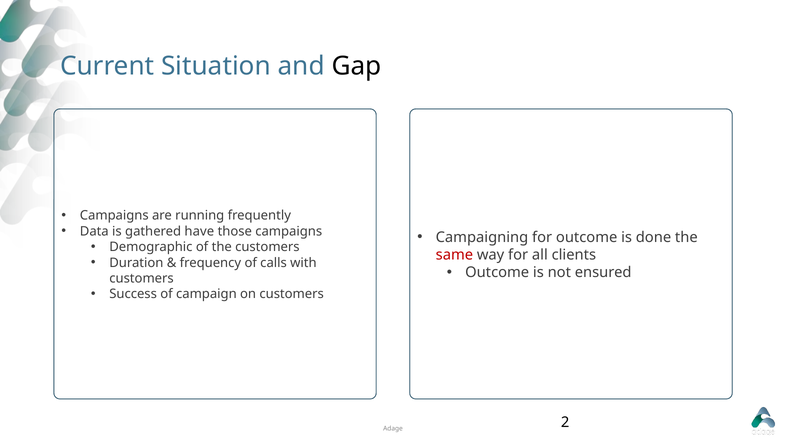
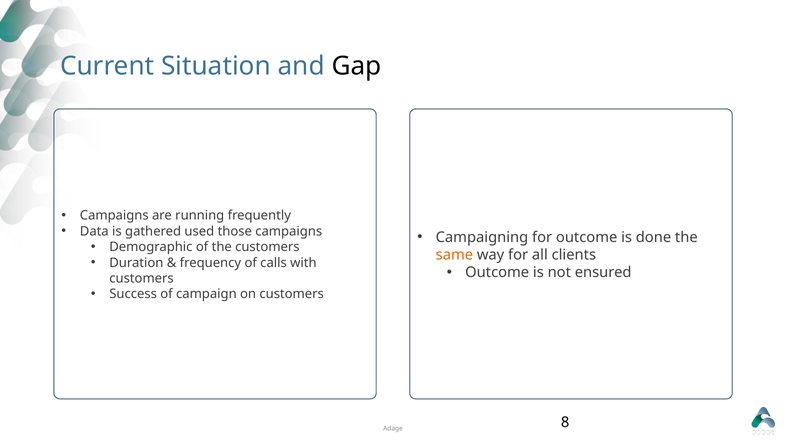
have: have -> used (199, 231)
same colour: red -> orange (454, 255)
2: 2 -> 8 (565, 423)
